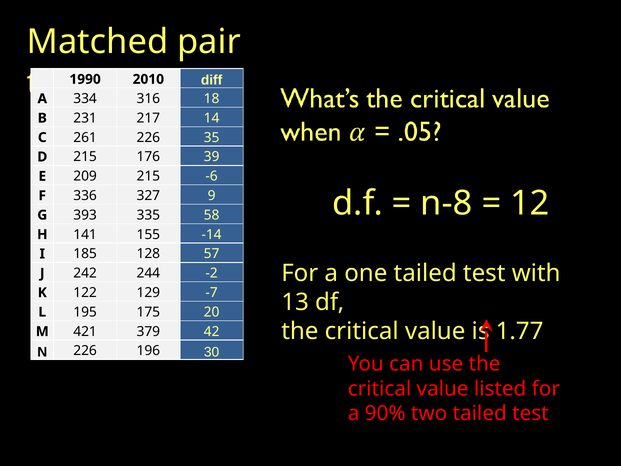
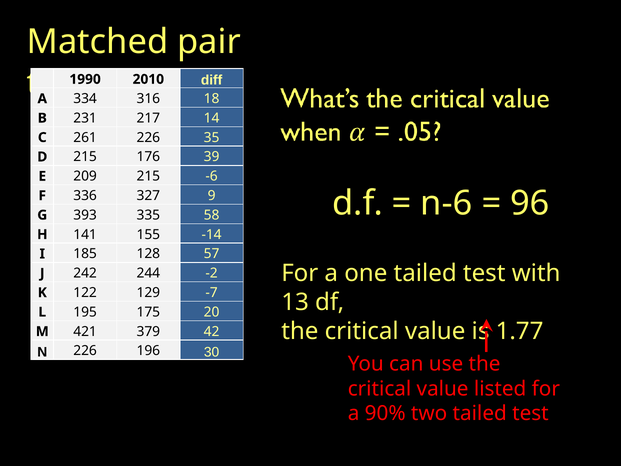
n-8: n-8 -> n-6 (447, 203)
12: 12 -> 96 (530, 203)
